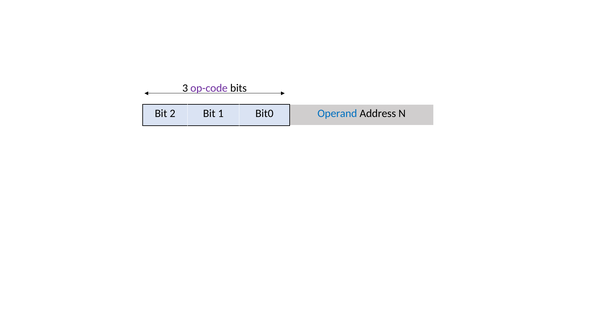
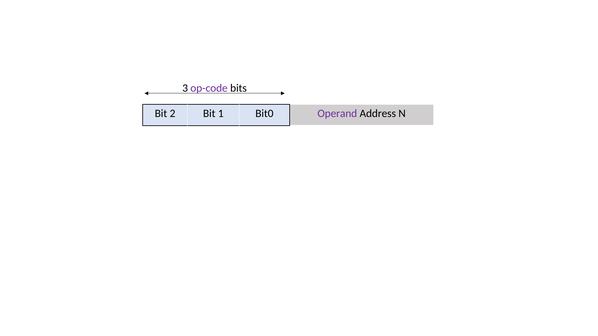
Operand colour: blue -> purple (337, 114)
